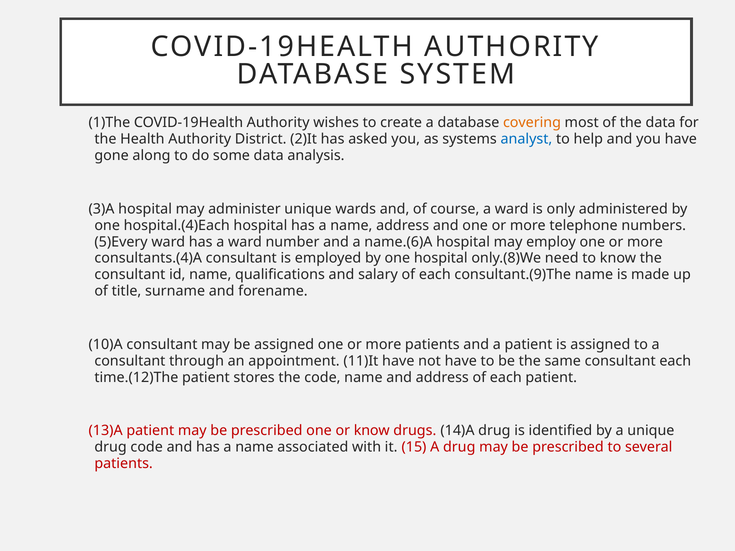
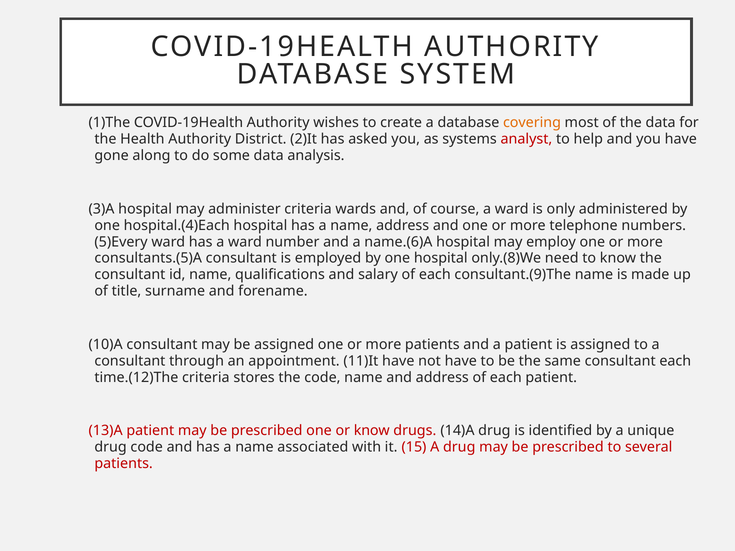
analyst colour: blue -> red (526, 139)
administer unique: unique -> criteria (308, 209)
consultants.(4)A: consultants.(4)A -> consultants.(5)A (148, 258)
time.(12)The patient: patient -> criteria (206, 378)
